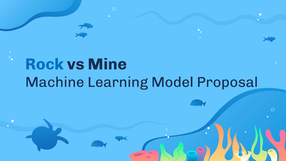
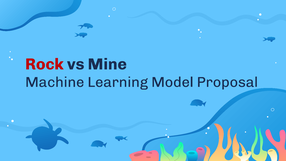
Rock colour: blue -> red (44, 64)
